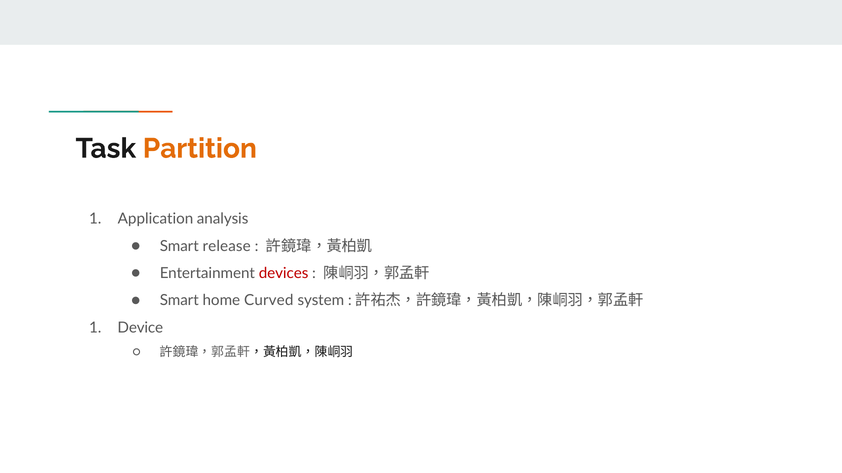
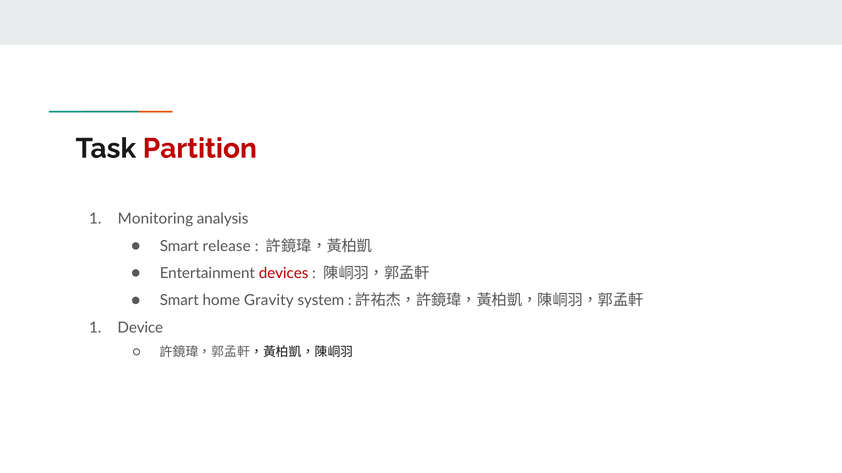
Partition colour: orange -> red (200, 149)
Application: Application -> Monitoring (155, 219)
Curved: Curved -> Gravity (269, 301)
